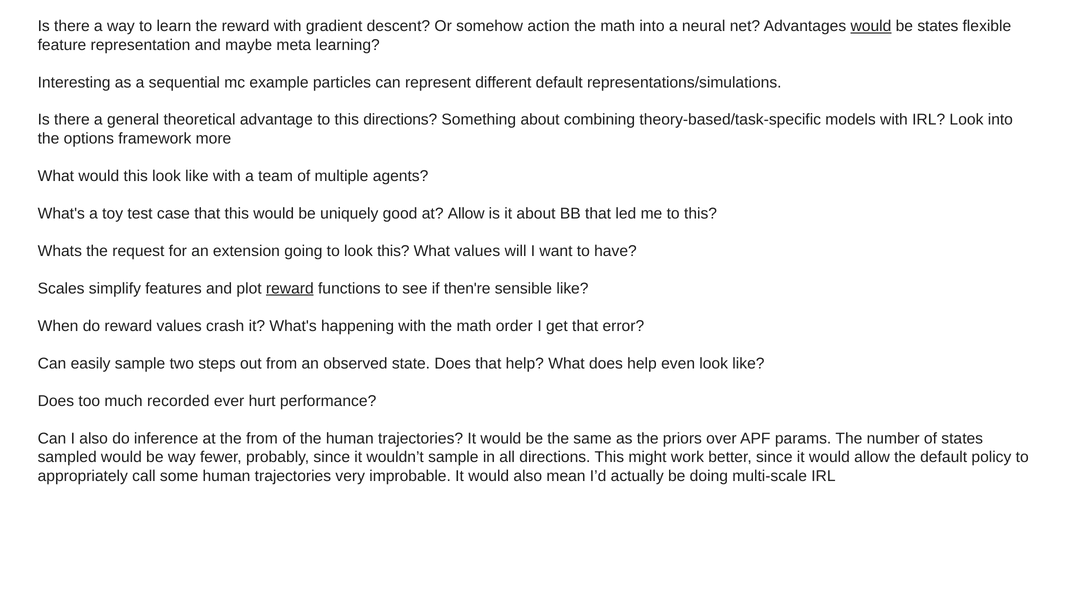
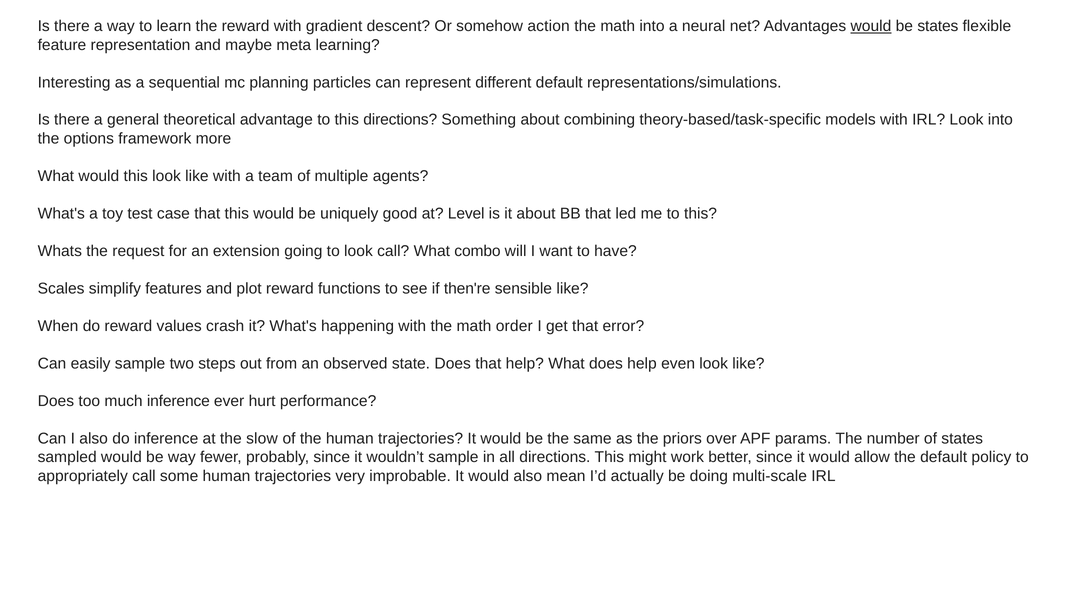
example: example -> planning (279, 82)
at Allow: Allow -> Level (466, 213)
look this: this -> call (393, 251)
What values: values -> combo (477, 251)
reward underline: present -> none (290, 288)
much recorded: recorded -> inference (178, 401)
the from: from -> slow (262, 438)
